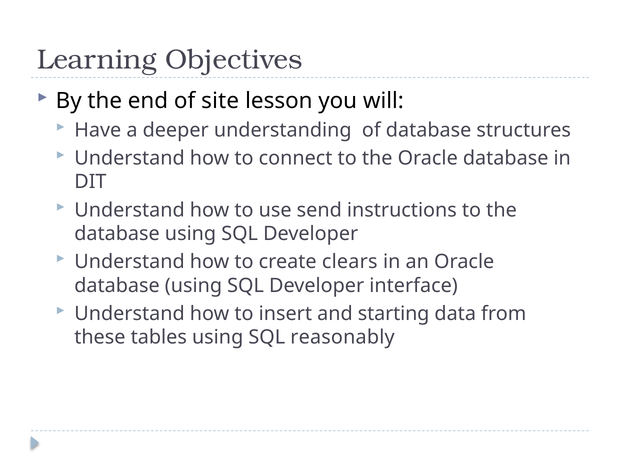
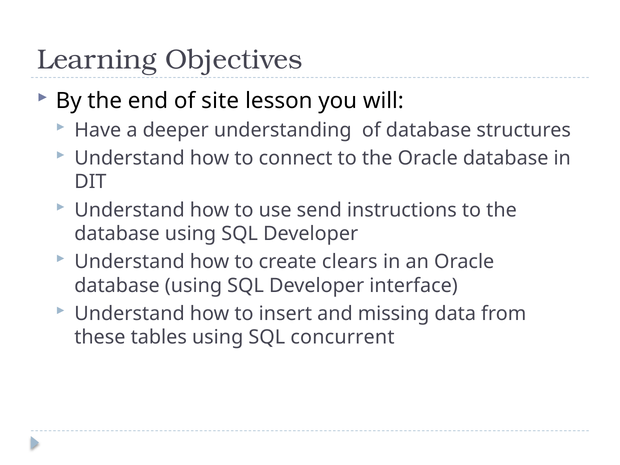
starting: starting -> missing (394, 314)
reasonably: reasonably -> concurrent (342, 337)
